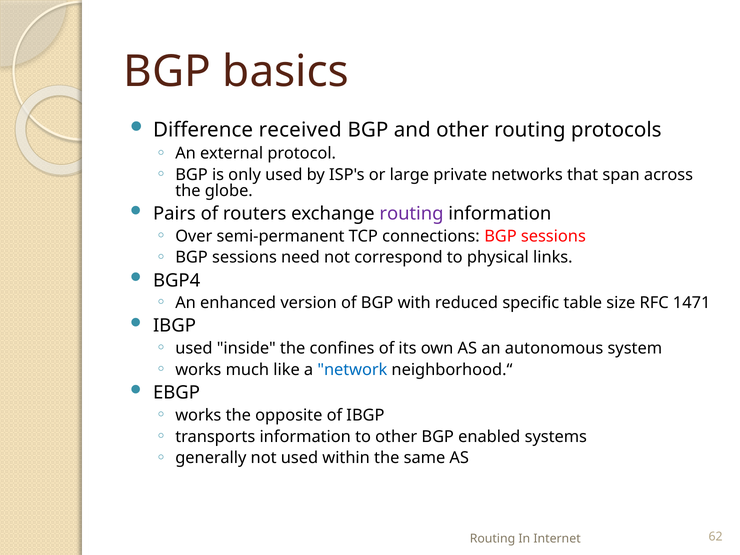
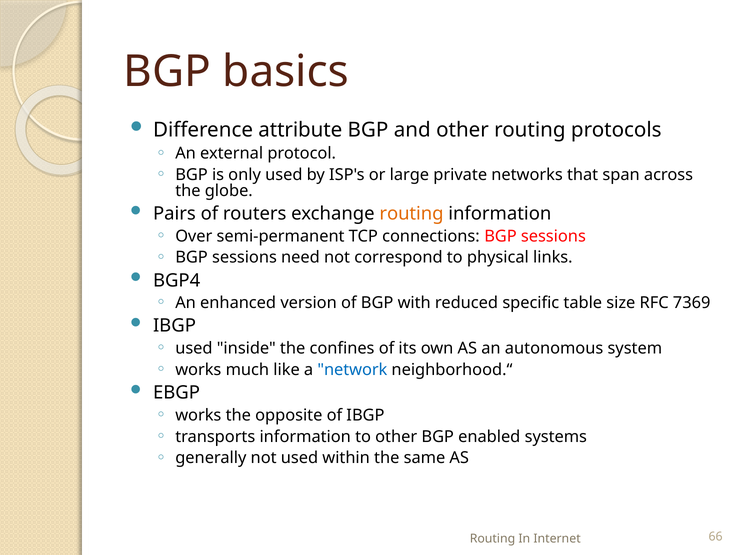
received: received -> attribute (300, 130)
routing colour: purple -> orange (411, 214)
1471: 1471 -> 7369 (692, 303)
62: 62 -> 66 (716, 537)
